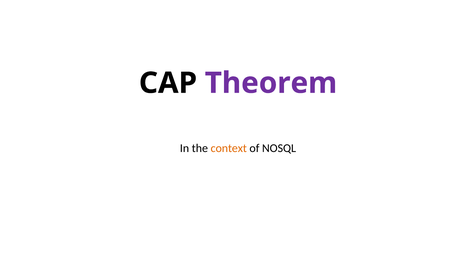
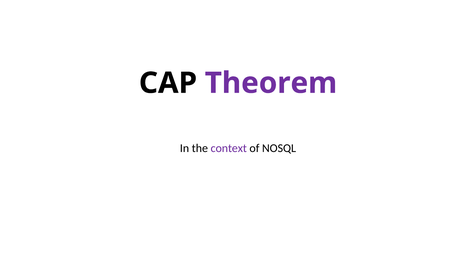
context colour: orange -> purple (229, 149)
